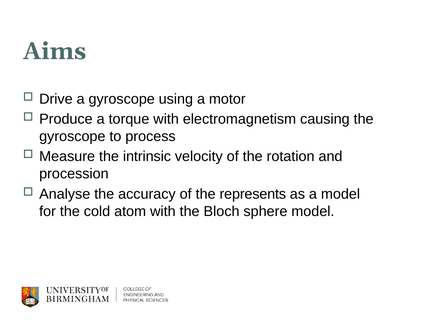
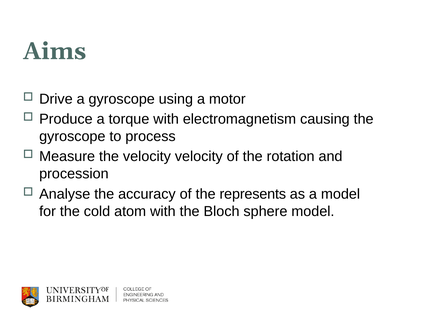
the intrinsic: intrinsic -> velocity (147, 156)
